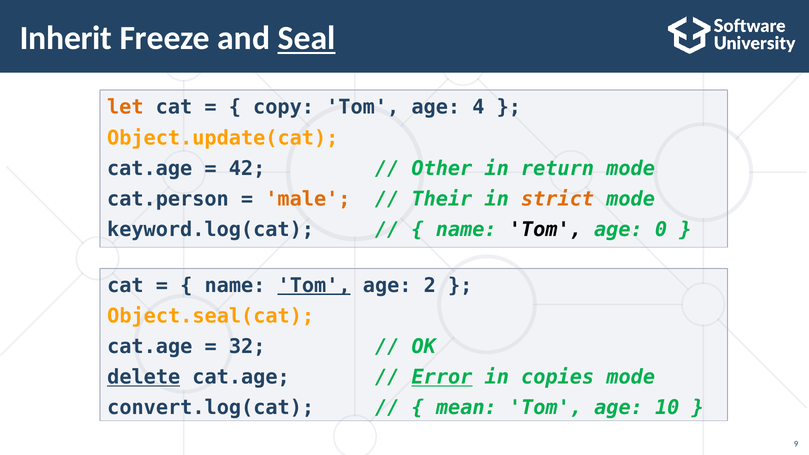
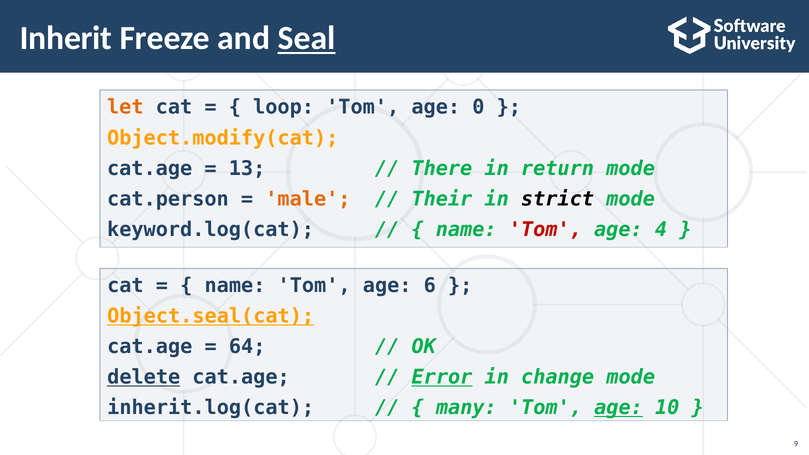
copy: copy -> loop (284, 107)
4: 4 -> 0 (478, 107)
Object.update(cat: Object.update(cat -> Object.modify(cat (223, 138)
42: 42 -> 13 (247, 168)
Other: Other -> There (442, 168)
strict colour: orange -> black (558, 199)
Tom colour: black -> red (545, 229)
0: 0 -> 4 (661, 229)
Tom underline: present -> none (314, 286)
2: 2 -> 6 (430, 286)
Object.seal(cat underline: none -> present (211, 316)
32: 32 -> 64 (247, 347)
copies: copies -> change (558, 377)
convert.log(cat: convert.log(cat -> inherit.log(cat (211, 408)
mean: mean -> many (466, 408)
age underline: none -> present (619, 408)
